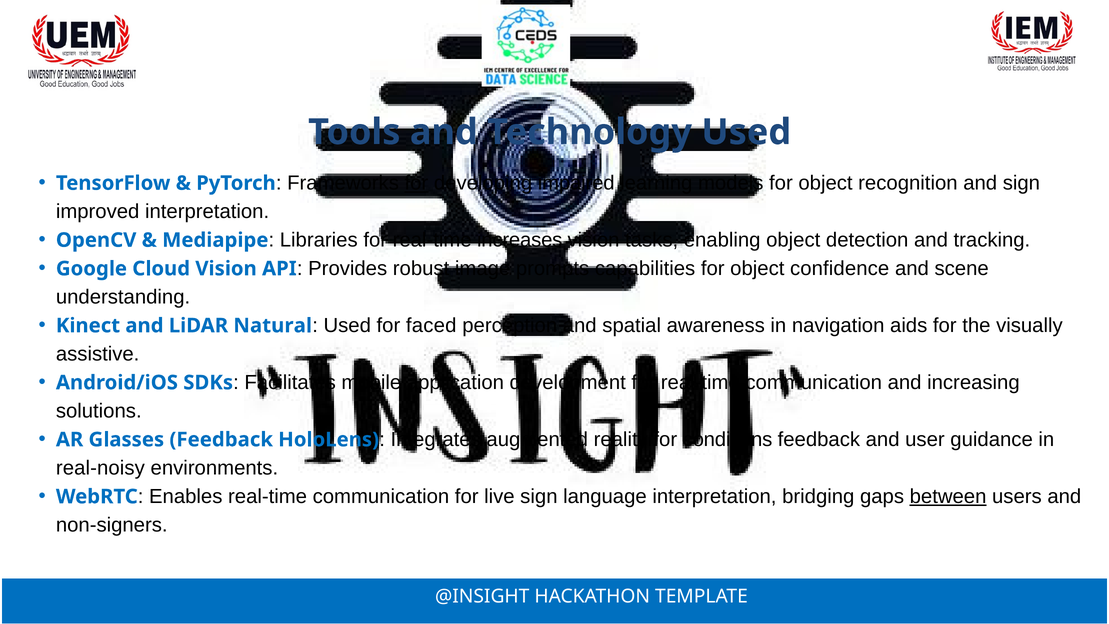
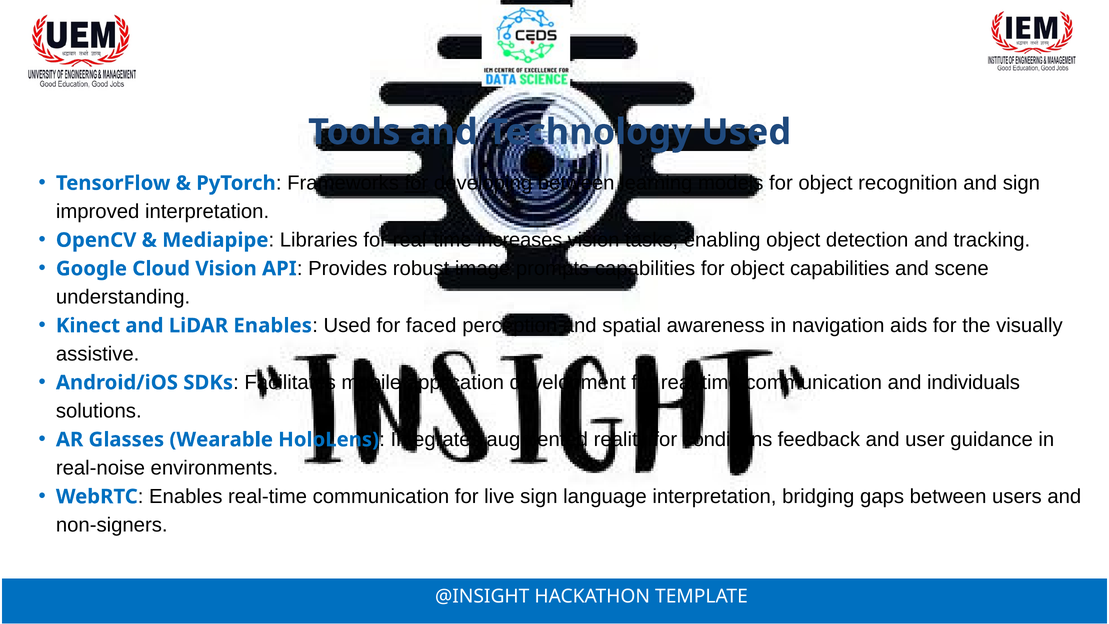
developing impaired: impaired -> between (576, 183)
object confidence: confidence -> capabilities (840, 269)
LiDAR Natural: Natural -> Enables (273, 326)
increasing: increasing -> individuals (974, 383)
Glasses Feedback: Feedback -> Wearable (221, 439)
real-noisy: real-noisy -> real-noise (100, 468)
between underline: present -> none (948, 496)
